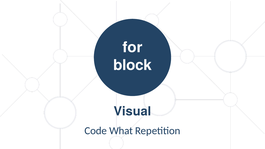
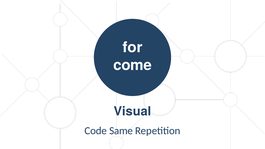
block: block -> come (133, 65)
What: What -> Same (121, 131)
